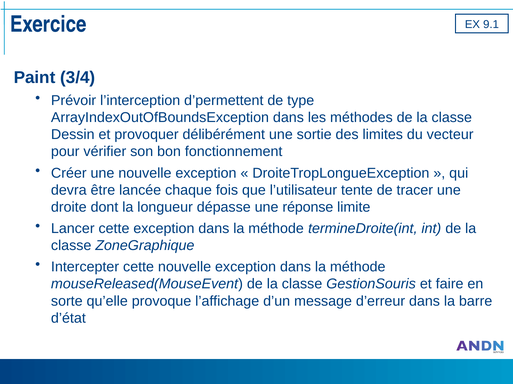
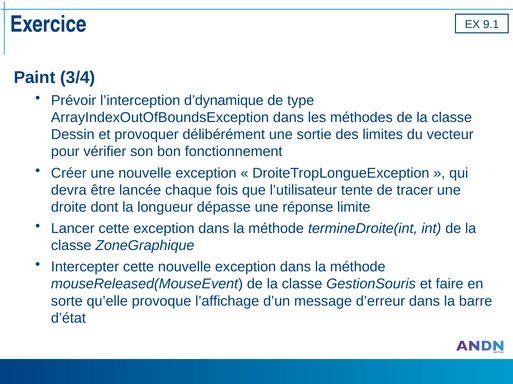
d’permettent: d’permettent -> d’dynamique (224, 101)
